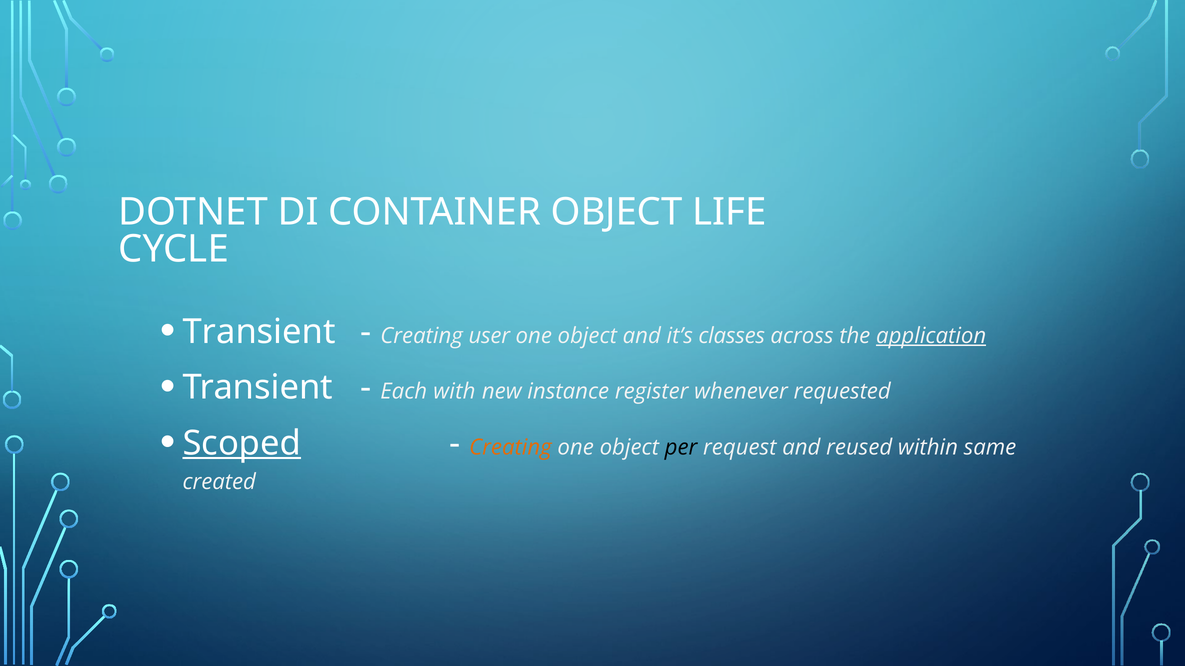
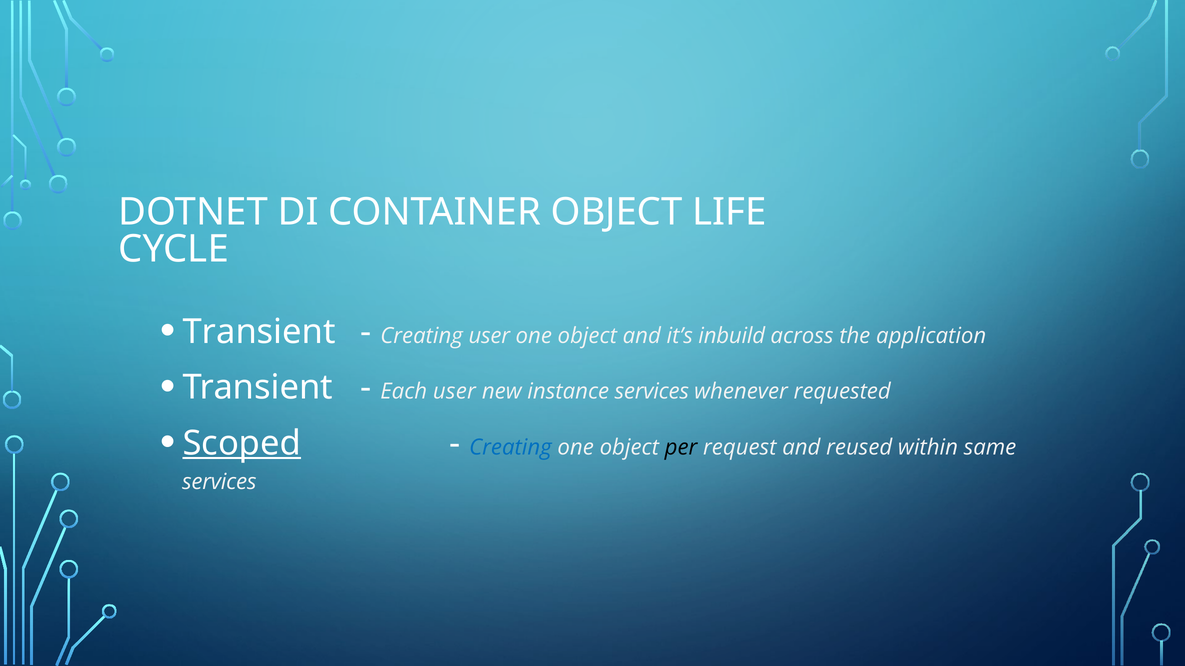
classes: classes -> inbuild (732, 336)
application underline: present -> none (931, 336)
Each with: with -> user (454, 392)
instance register: register -> services (652, 392)
Creating colour: orange -> blue (510, 448)
created: created -> services (219, 482)
